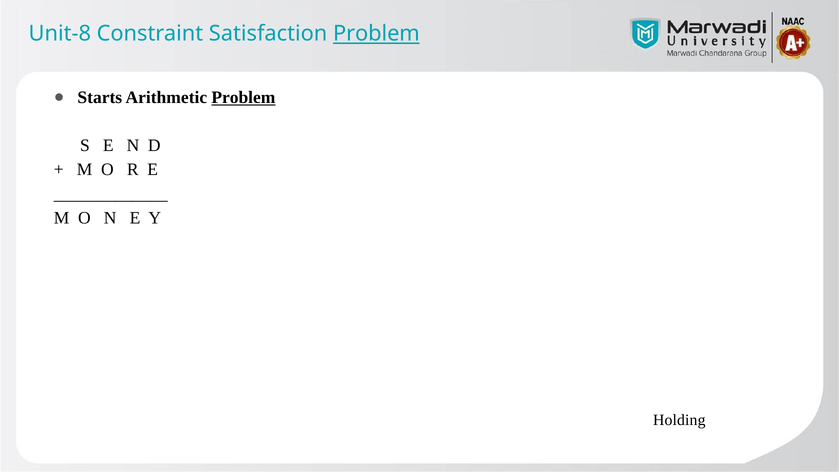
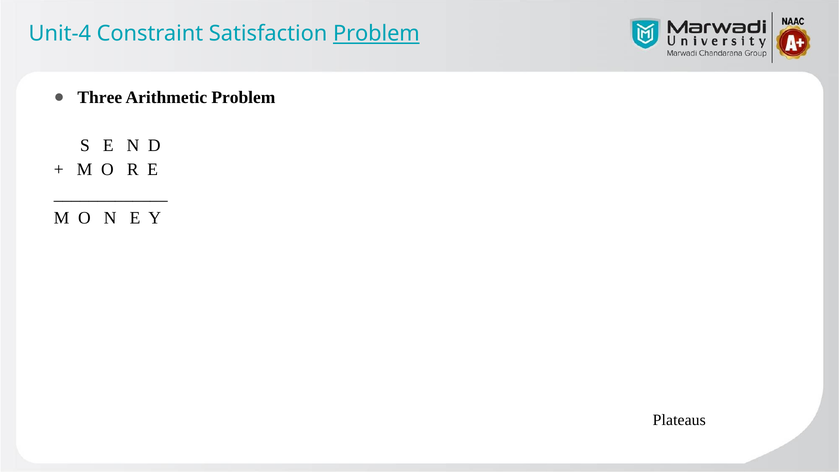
Unit-8: Unit-8 -> Unit-4 (60, 34)
Starts: Starts -> Three (100, 97)
Problem underline: present -> none (243, 97)
Holding: Holding -> Plateaus (679, 420)
